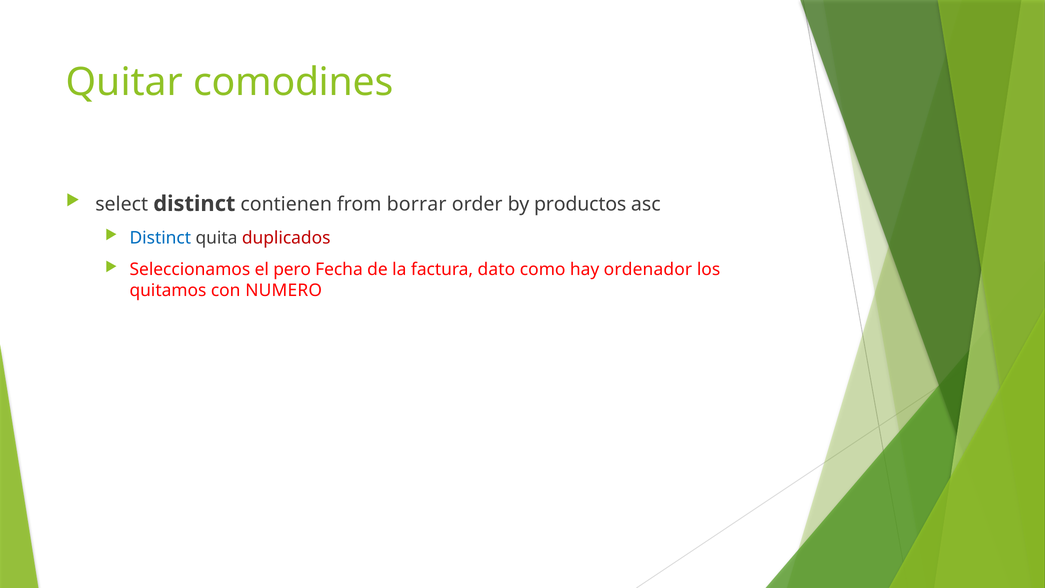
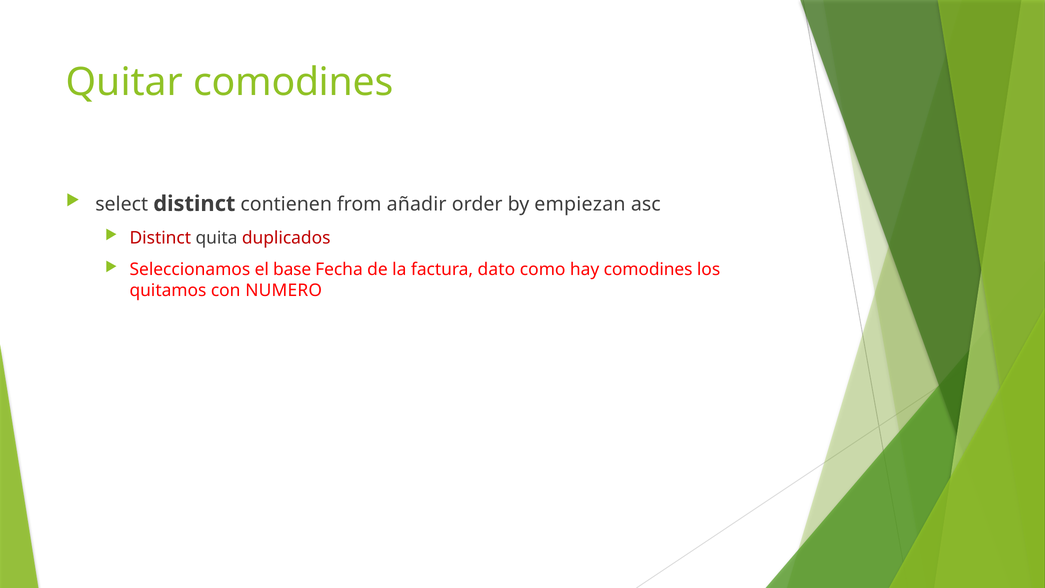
borrar: borrar -> añadir (417, 204)
productos: productos -> empiezan (580, 204)
Distinct colour: blue -> red (160, 238)
pero: pero -> base (292, 270)
hay ordenador: ordenador -> comodines (648, 270)
